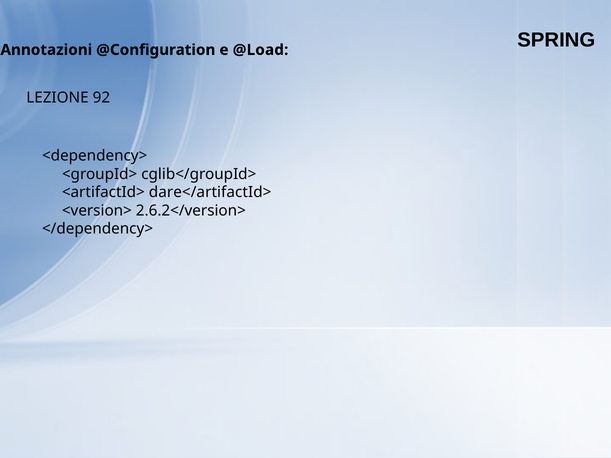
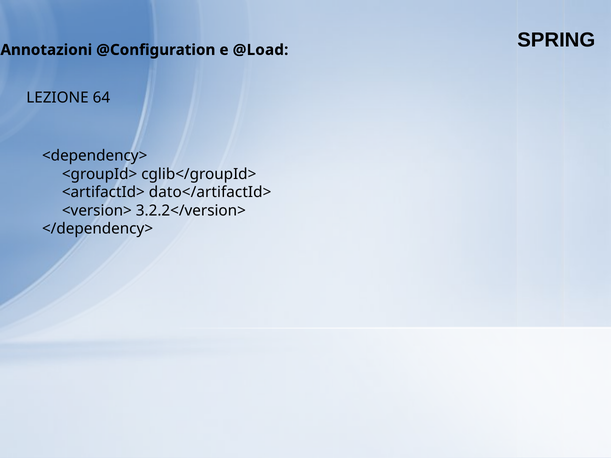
92: 92 -> 64 (101, 98)
dare</artifactId>: dare</artifactId> -> dato</artifactId> (210, 192)
2.6.2</version>: 2.6.2</version> -> 3.2.2</version> (191, 211)
